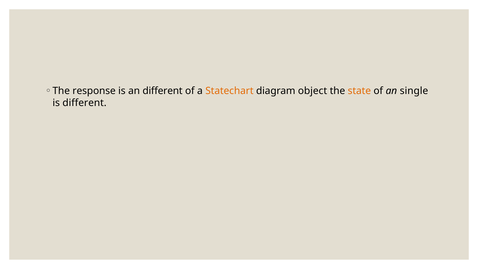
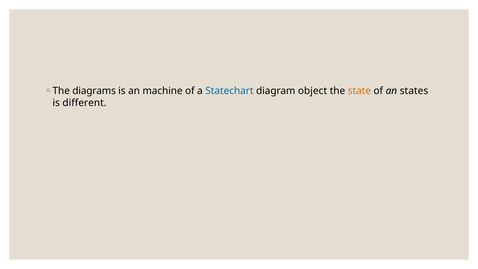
response: response -> diagrams (94, 91)
an different: different -> machine (163, 91)
Statechart colour: orange -> blue (229, 91)
single: single -> states (414, 91)
